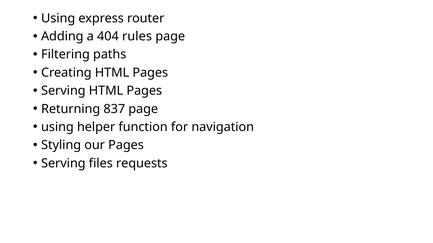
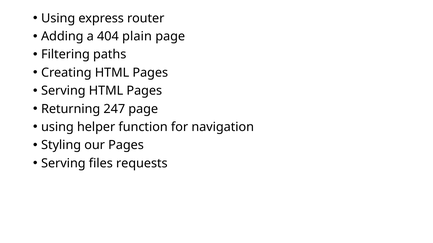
rules: rules -> plain (137, 36)
837: 837 -> 247 (114, 109)
